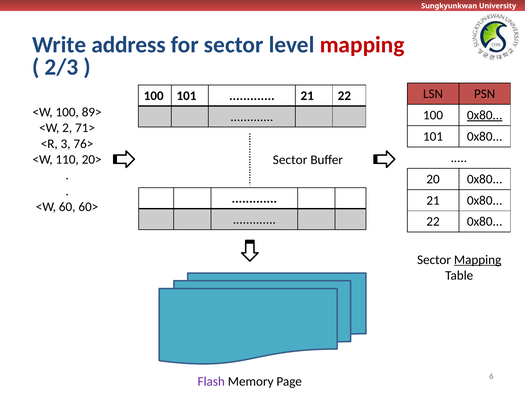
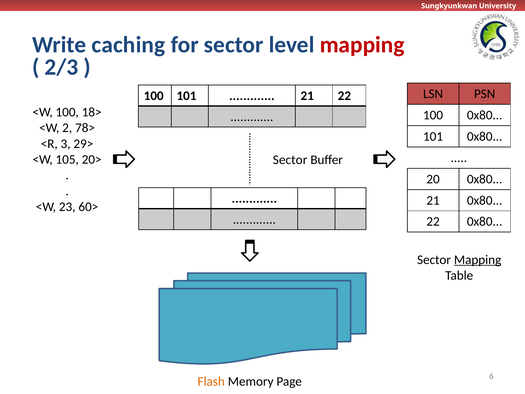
address: address -> caching (128, 45)
89>: 89> -> 18> (92, 112)
0x80 underline: present -> none (485, 115)
71>: 71> -> 78> (85, 128)
76>: 76> -> 29> (83, 144)
110: 110 -> 105 (67, 159)
60: 60 -> 23 (67, 207)
Flash colour: purple -> orange (211, 381)
